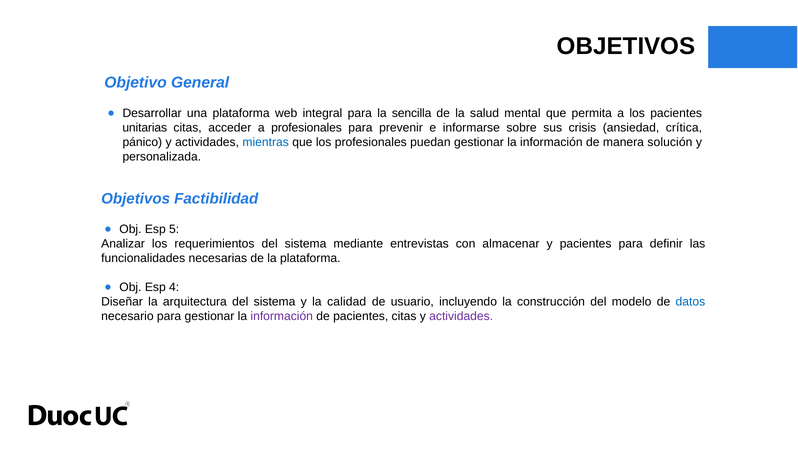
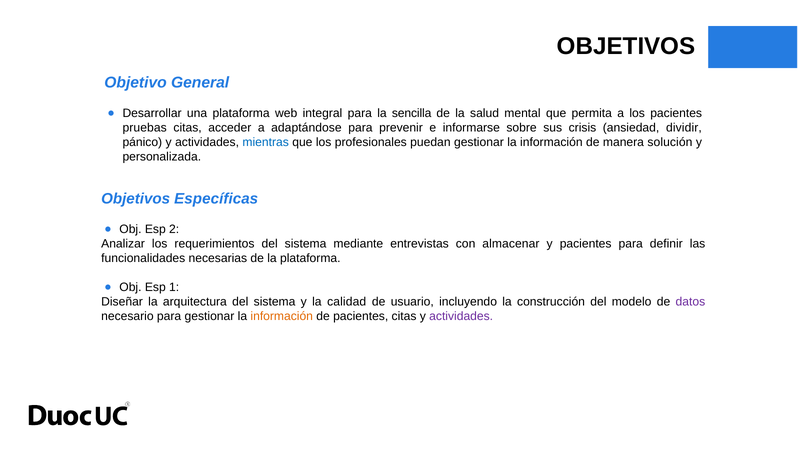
unitarias: unitarias -> pruebas (145, 128)
a profesionales: profesionales -> adaptándose (306, 128)
crítica: crítica -> dividir (684, 128)
Factibilidad: Factibilidad -> Específicas (216, 199)
5: 5 -> 2 (174, 229)
4: 4 -> 1 (174, 287)
datos colour: blue -> purple (690, 302)
información colour: purple -> orange (282, 316)
